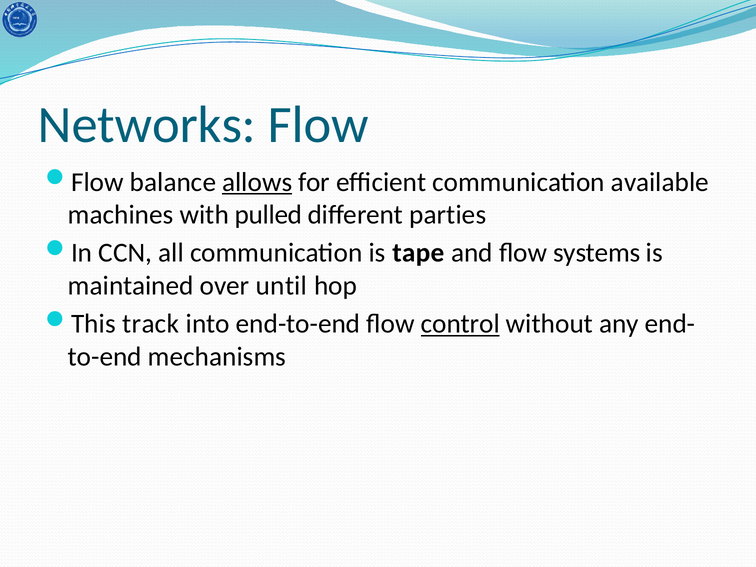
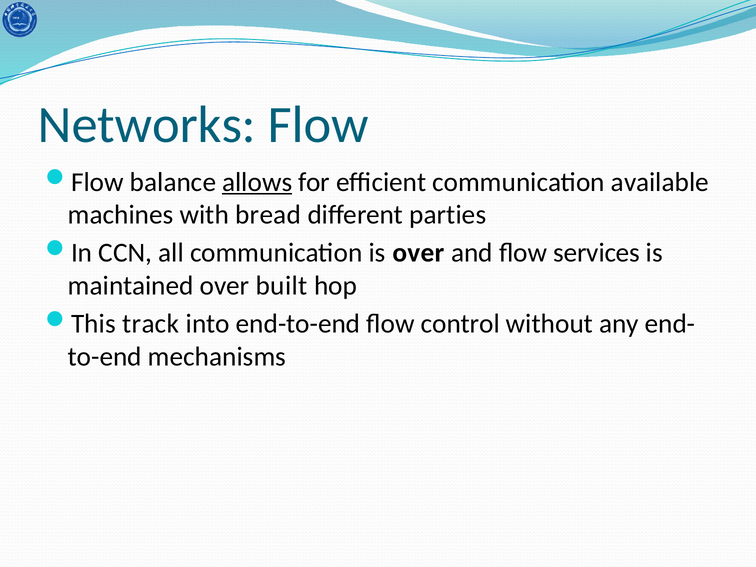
pulled: pulled -> bread (268, 215)
is tape: tape -> over (418, 253)
systems: systems -> services (597, 253)
until: until -> built (282, 286)
control underline: present -> none (460, 324)
